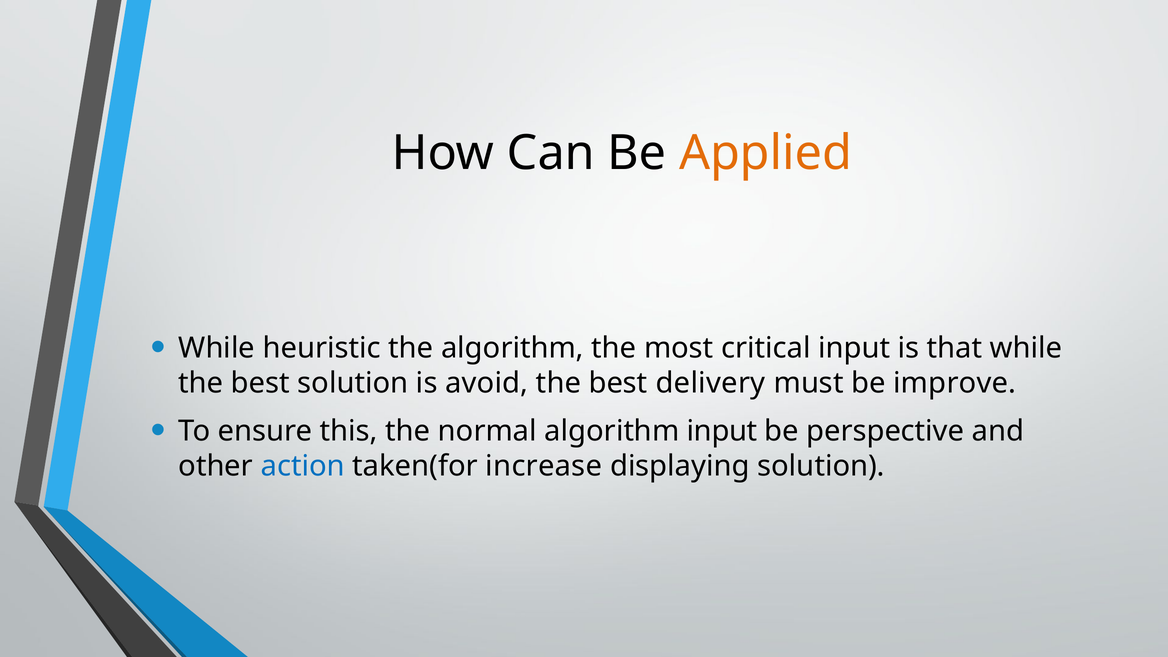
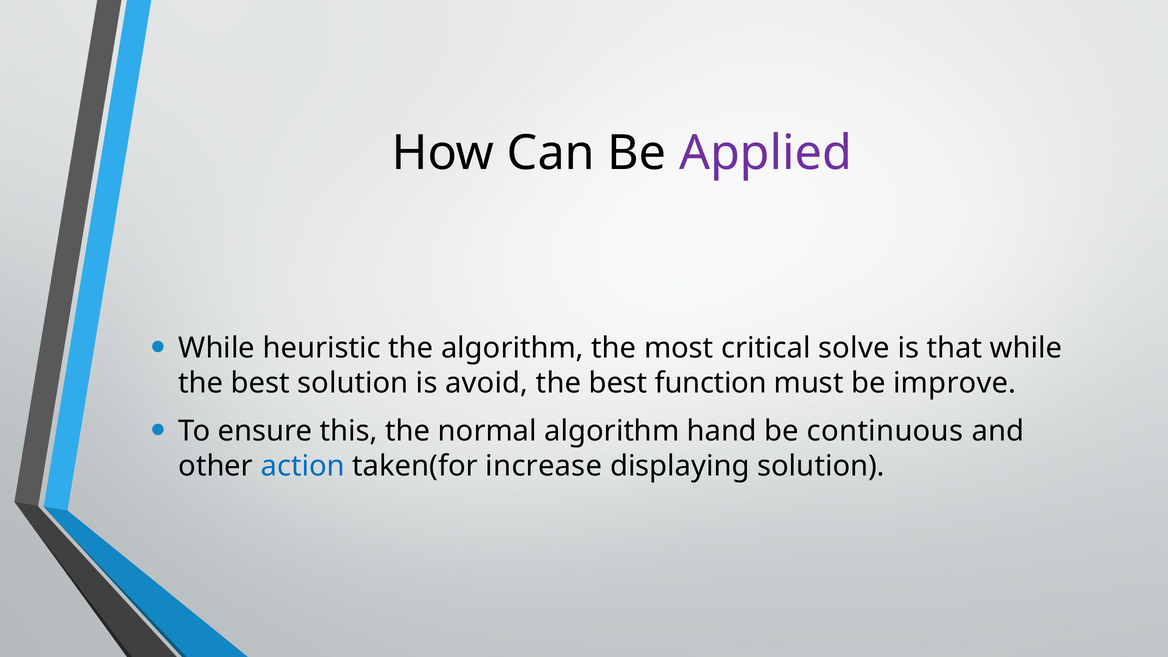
Applied colour: orange -> purple (766, 153)
critical input: input -> solve (854, 348)
delivery: delivery -> function (711, 383)
algorithm input: input -> hand (722, 431)
perspective: perspective -> continuous (885, 431)
